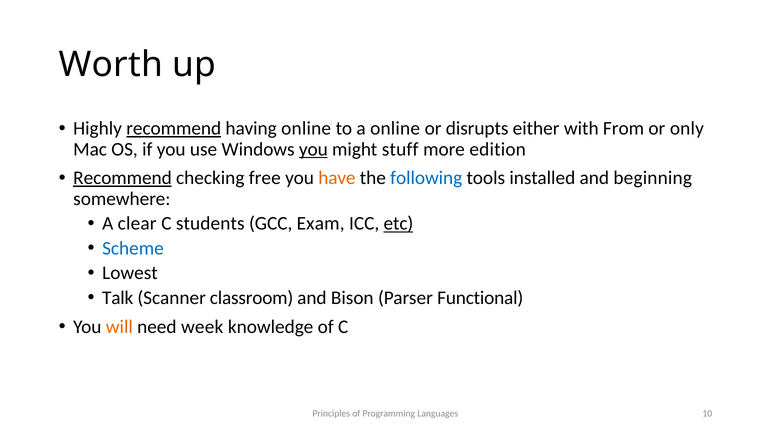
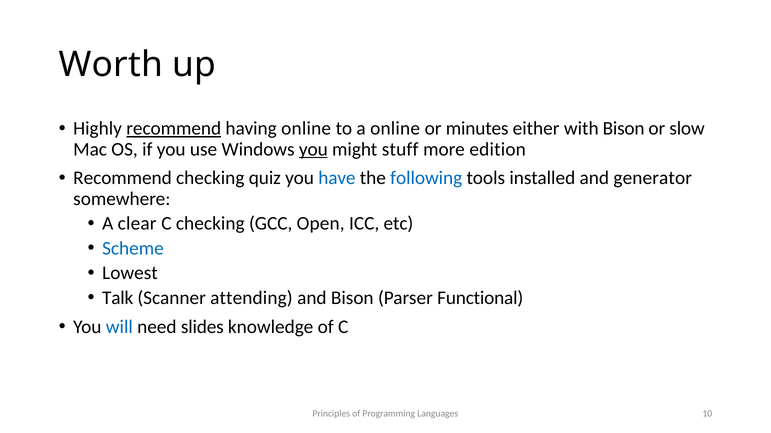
disrupts: disrupts -> minutes (477, 129)
with From: From -> Bison (624, 129)
only: only -> slow (687, 129)
Recommend underline: present -> none (123, 178)
free: free -> quiz (265, 178)
have colour: orange -> blue (337, 178)
beginning: beginning -> generator (653, 178)
C students: students -> checking (210, 224)
Exam: Exam -> Open (321, 224)
etc underline: present -> none (398, 224)
classroom: classroom -> attending (251, 298)
will colour: orange -> blue (119, 327)
week: week -> slides (202, 327)
